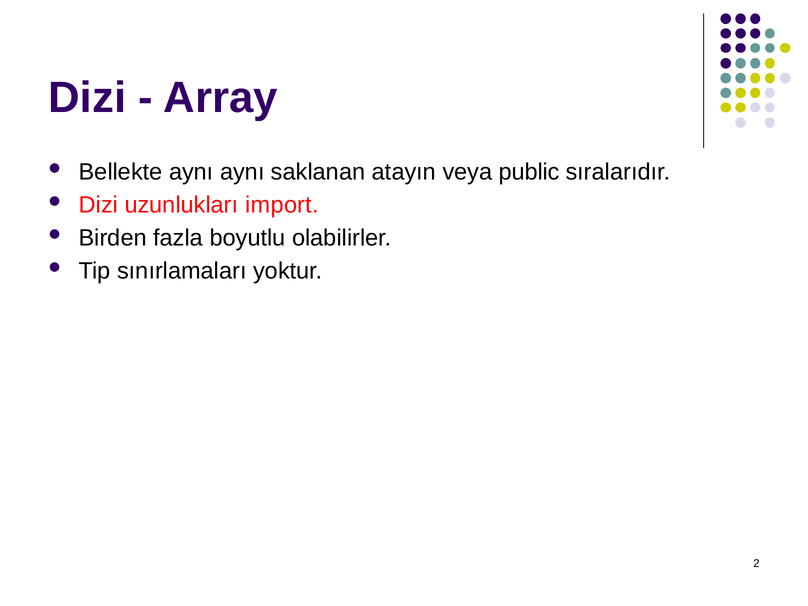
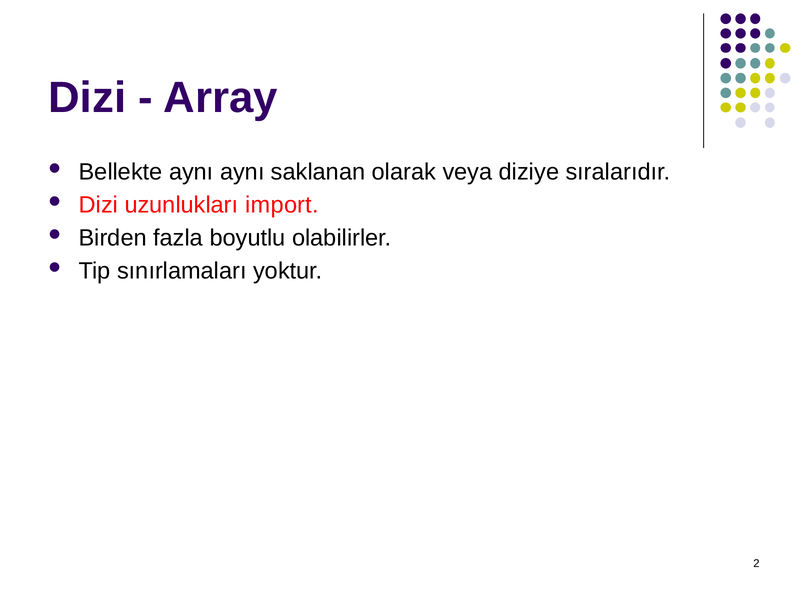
atayın: atayın -> olarak (404, 172)
public: public -> diziye (529, 172)
